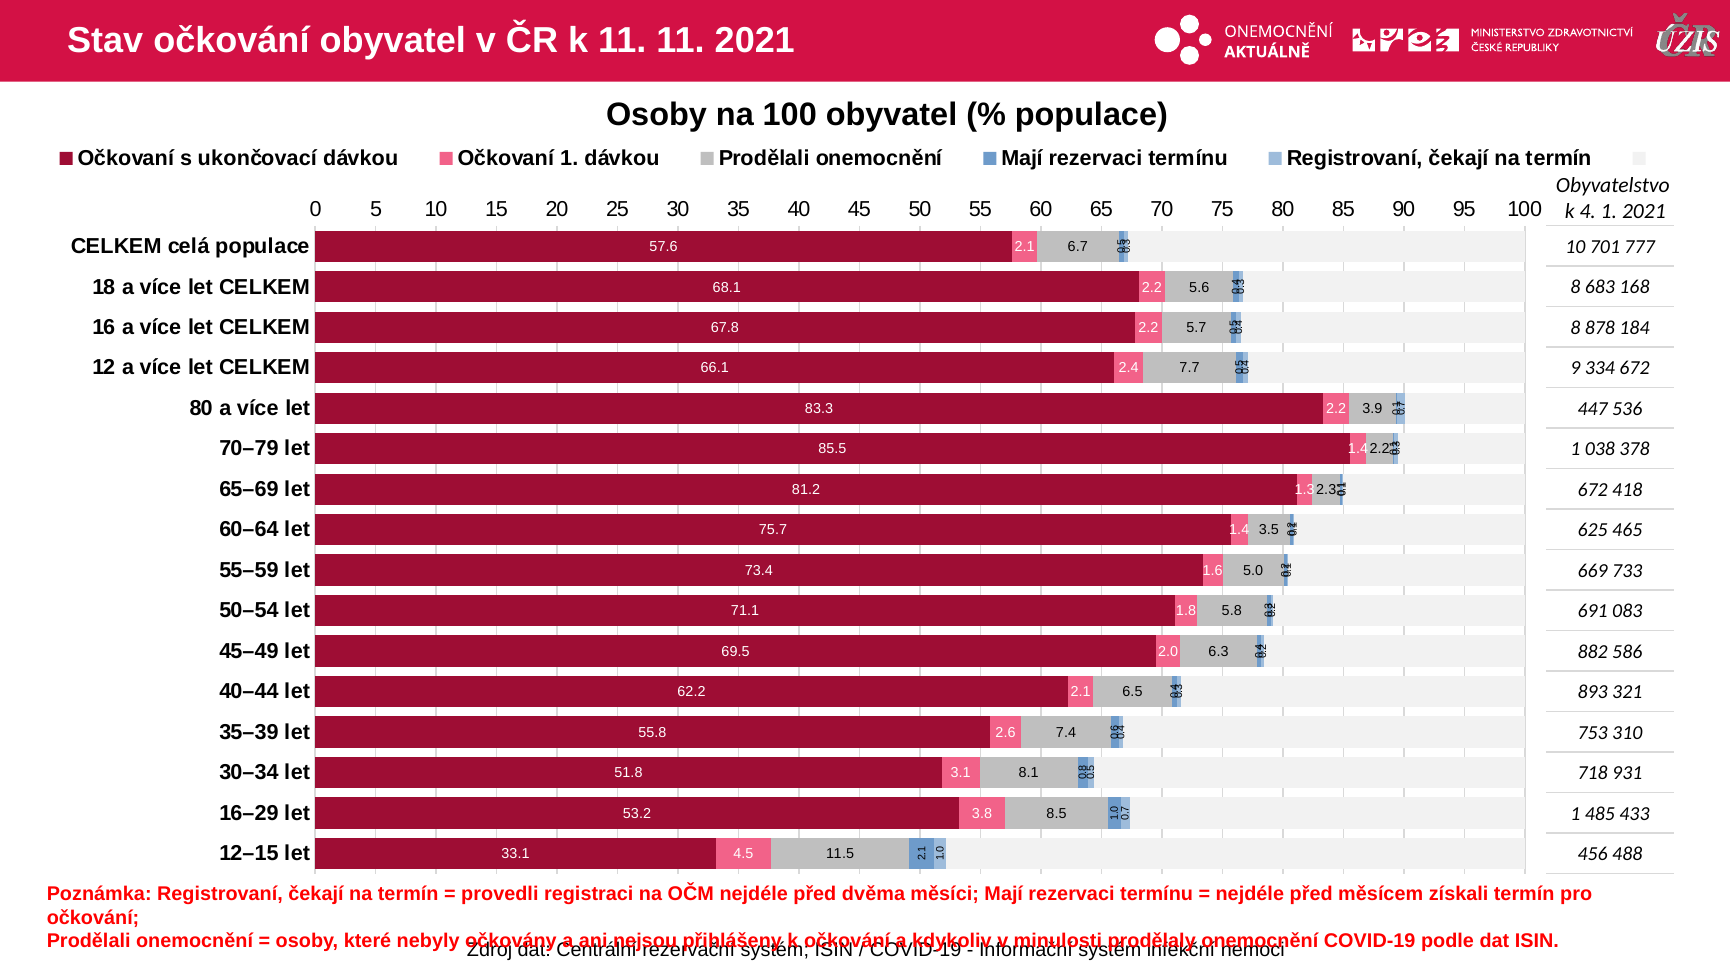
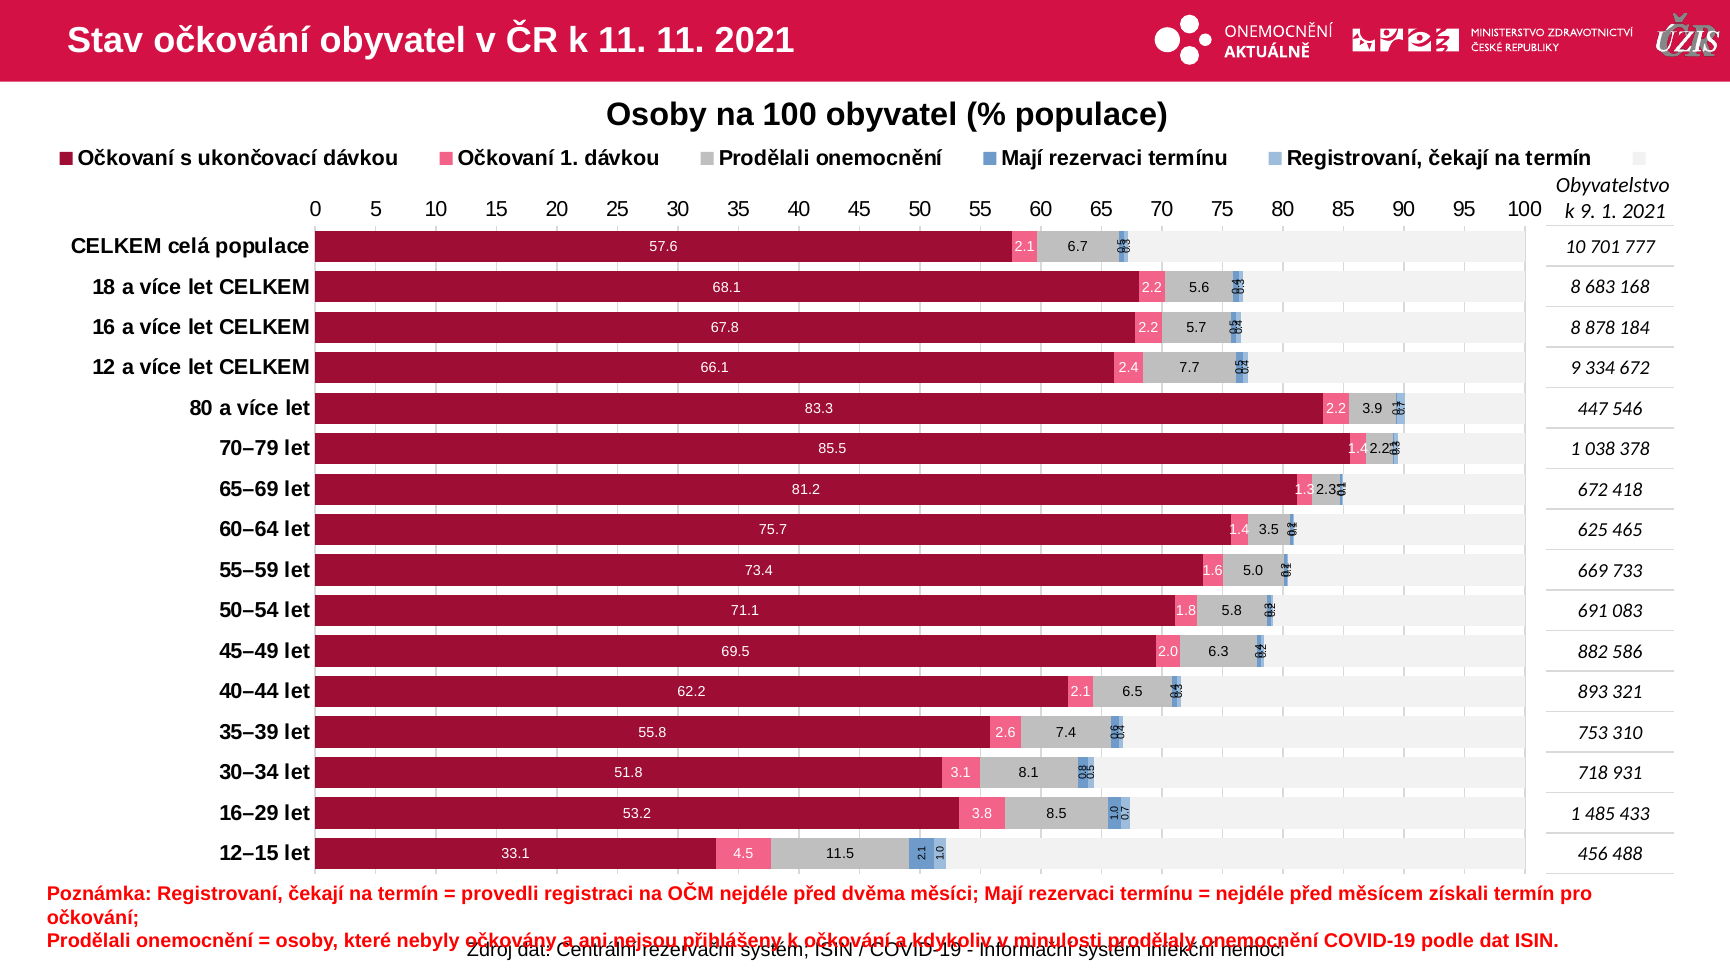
k 4: 4 -> 9 (1588, 212)
536: 536 -> 546 (1627, 409)
